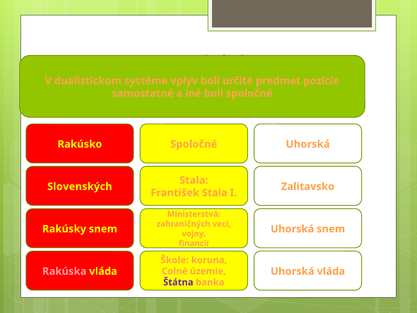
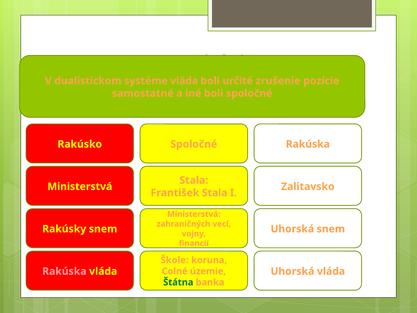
systéme vplyv: vplyv -> vláda (184, 81)
predmet: predmet -> zrušenie (278, 81)
Spoločné Uhorská: Uhorská -> Rakúska (308, 144)
Slovenských: Slovenských -> Ministerstvá (80, 186)
Štátna colour: purple -> green (178, 282)
